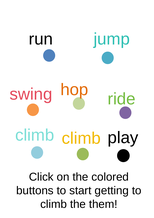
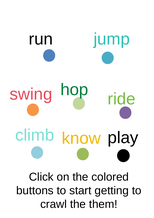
hop colour: orange -> green (74, 90)
climb climb: climb -> know (81, 138)
climb: climb -> crawl (54, 204)
